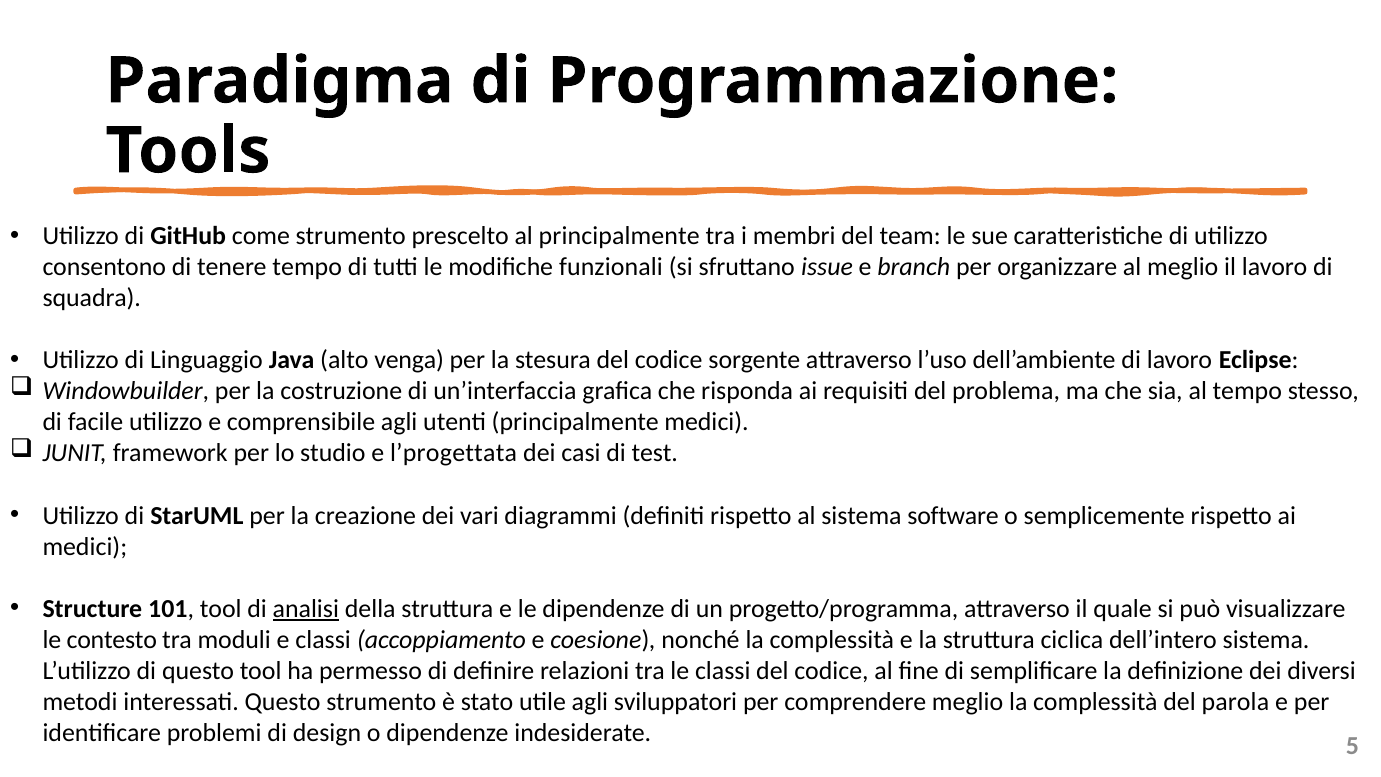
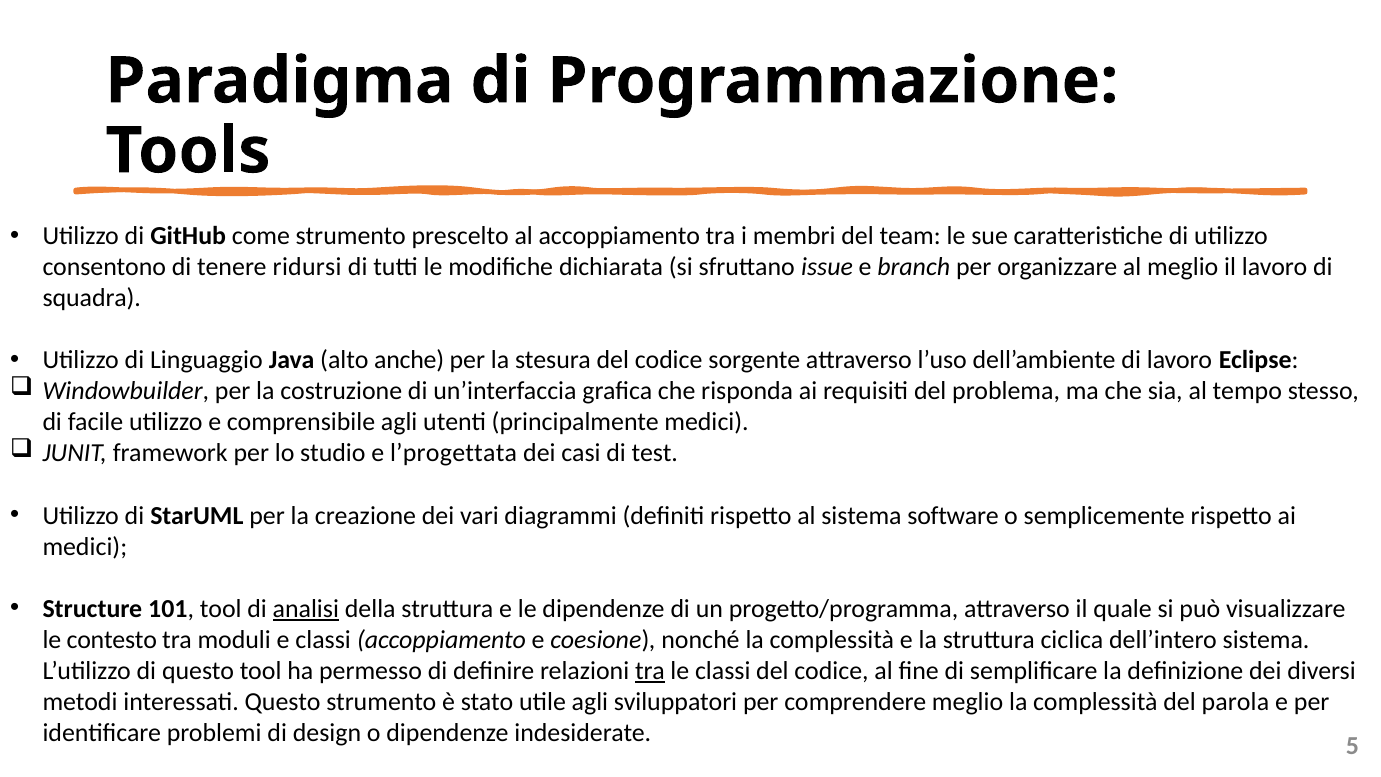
al principalmente: principalmente -> accoppiamento (619, 236)
tenere tempo: tempo -> ridursi (307, 267)
funzionali: funzionali -> dichiarata (611, 267)
venga: venga -> anche (409, 360)
tra underline: none -> present (650, 671)
